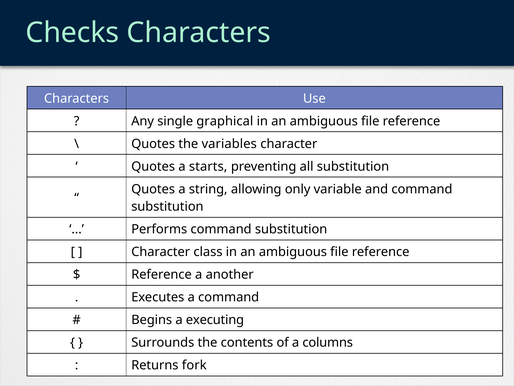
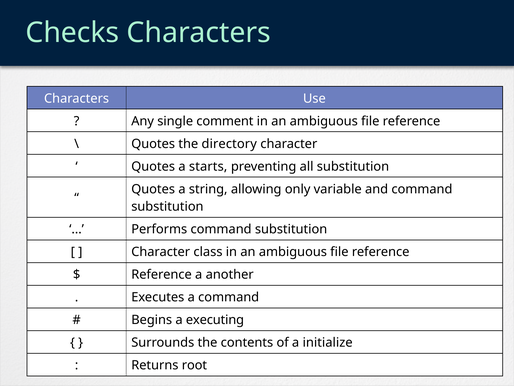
graphical: graphical -> comment (225, 121)
variables: variables -> directory (229, 144)
columns: columns -> initialize (328, 342)
fork: fork -> root (194, 365)
